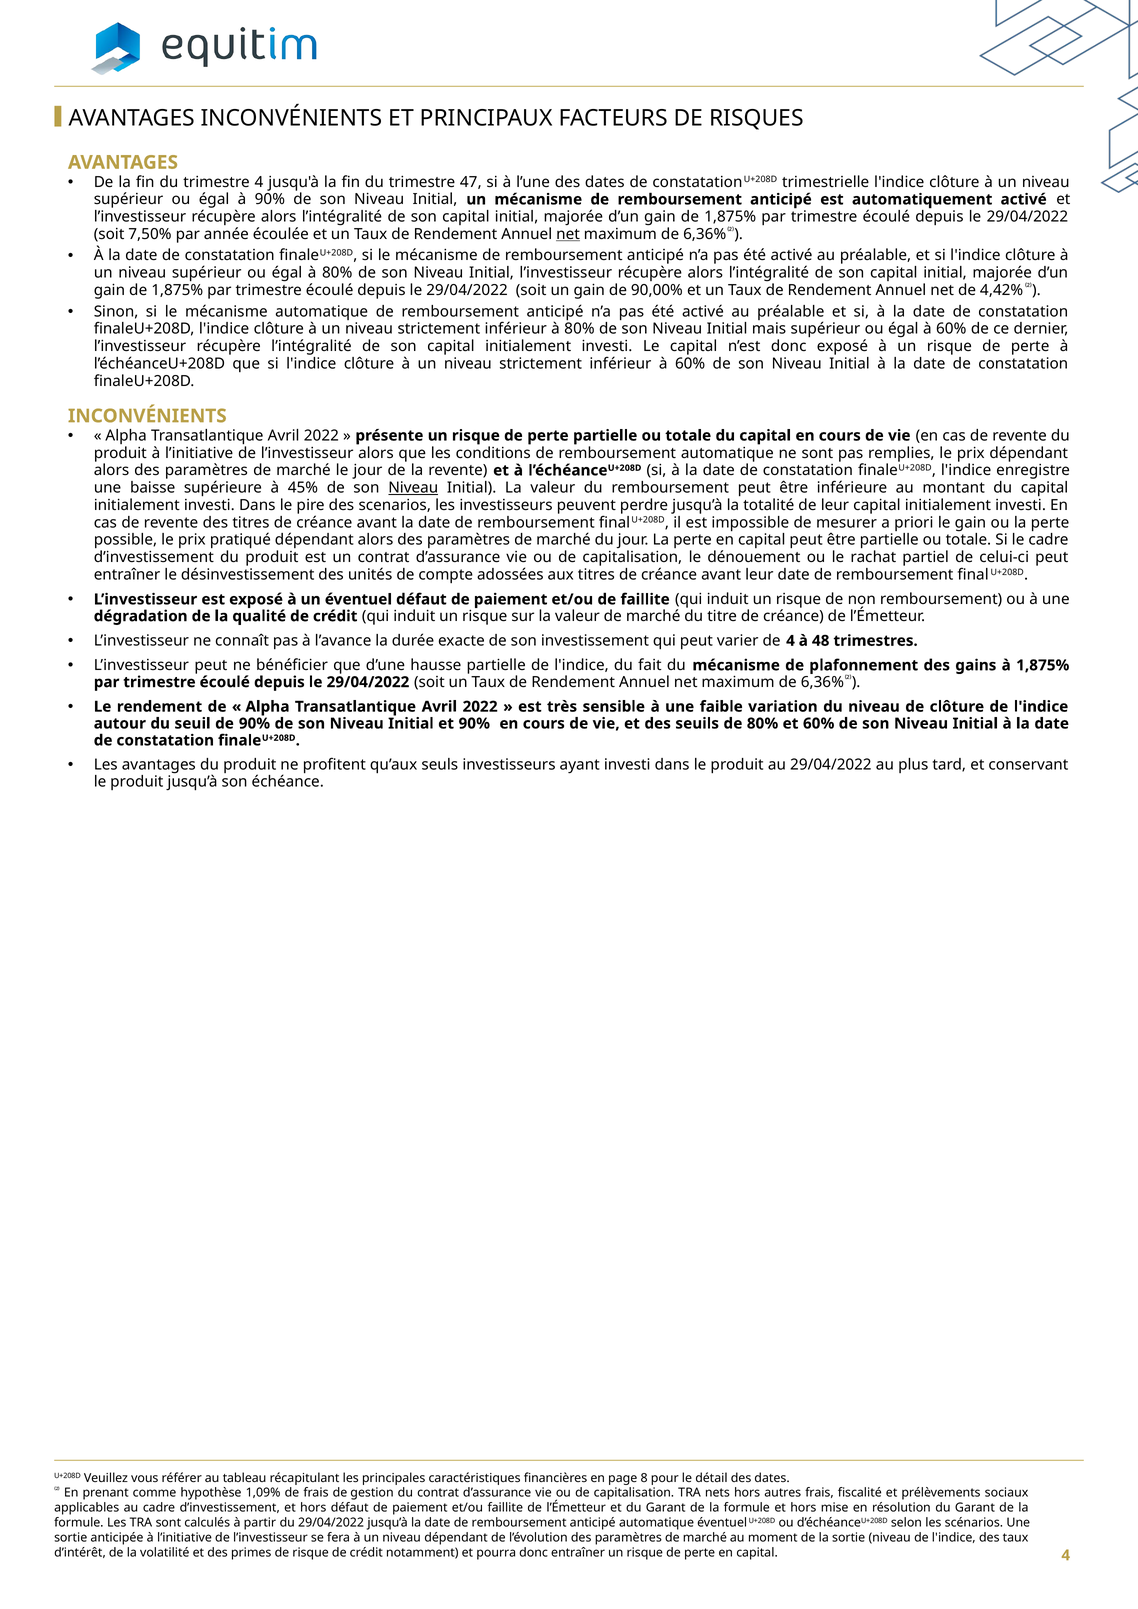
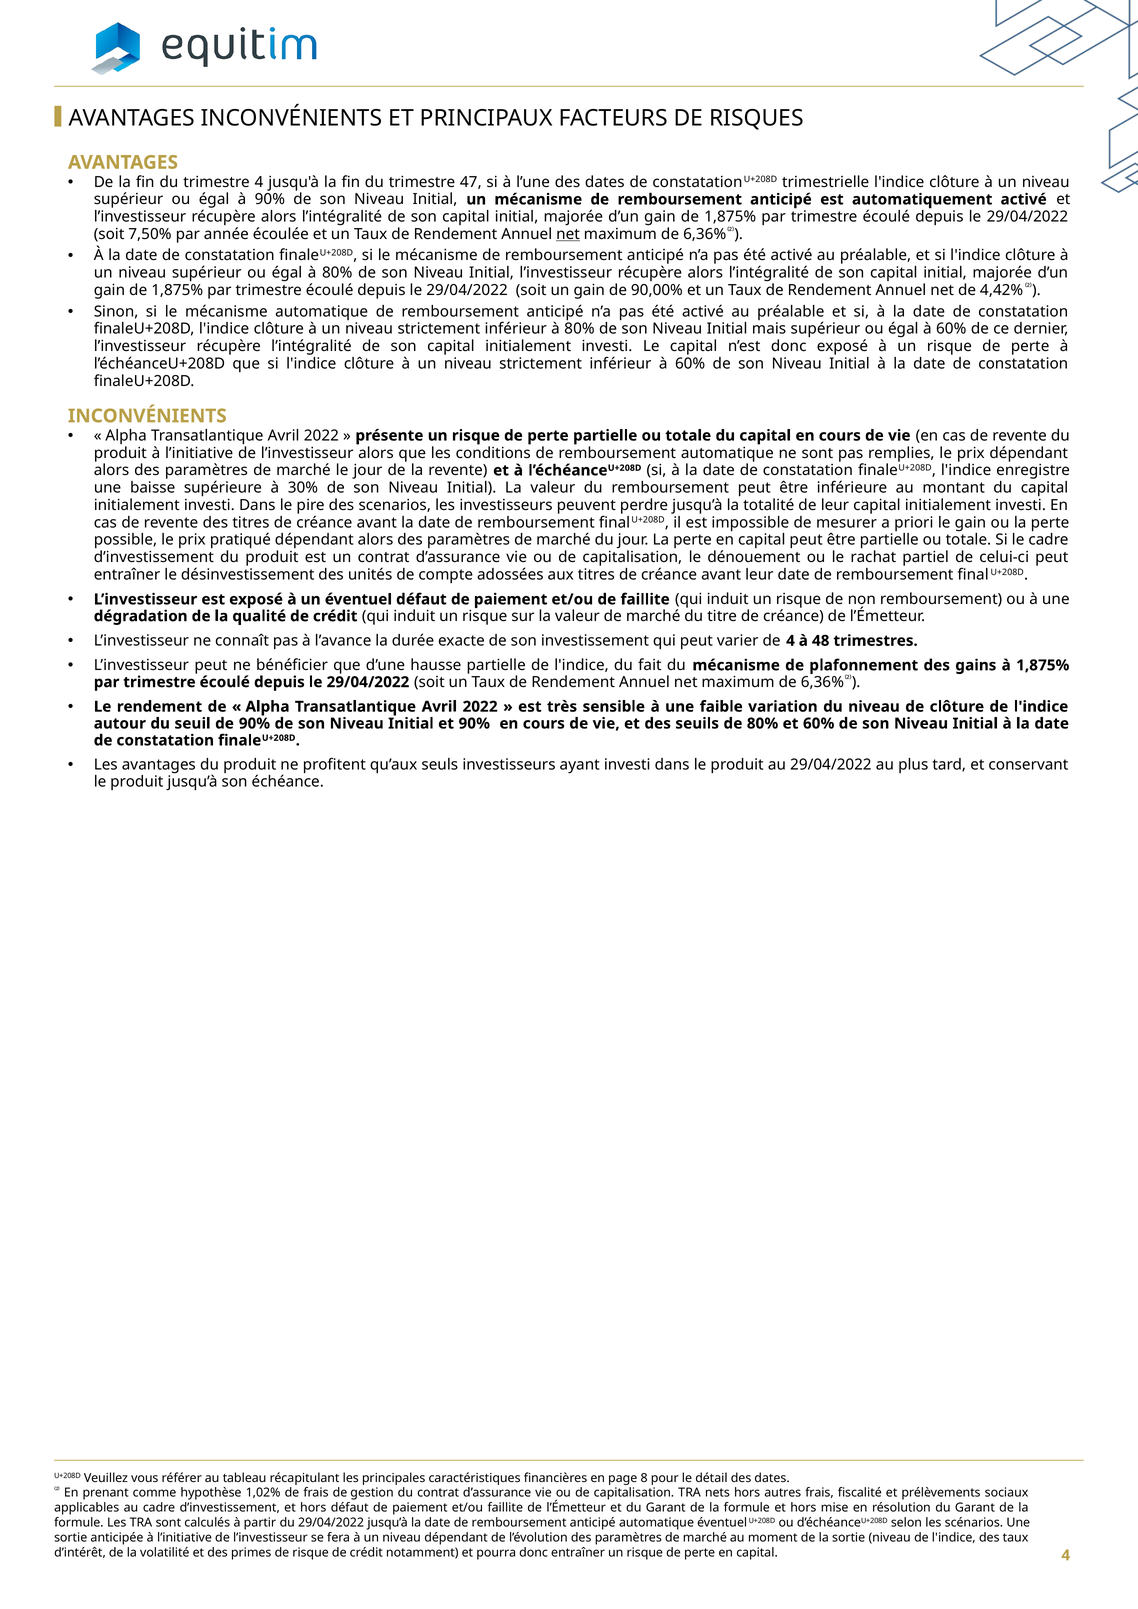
45%: 45% -> 30% (303, 488)
Niveau underline: present -> none (413, 488)
1,09%: 1,09% -> 1,02% (263, 1493)
